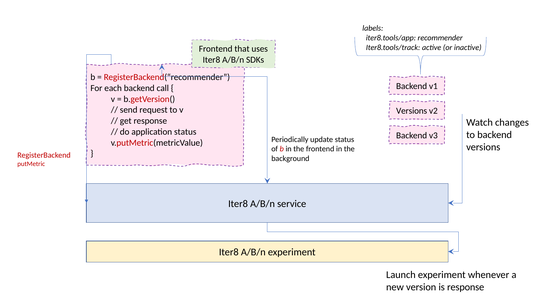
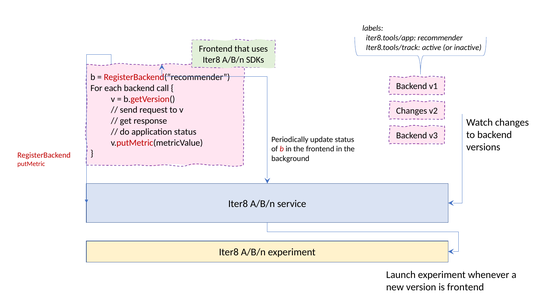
Versions: Versions -> Changes (412, 111)
is response: response -> frontend (466, 287)
